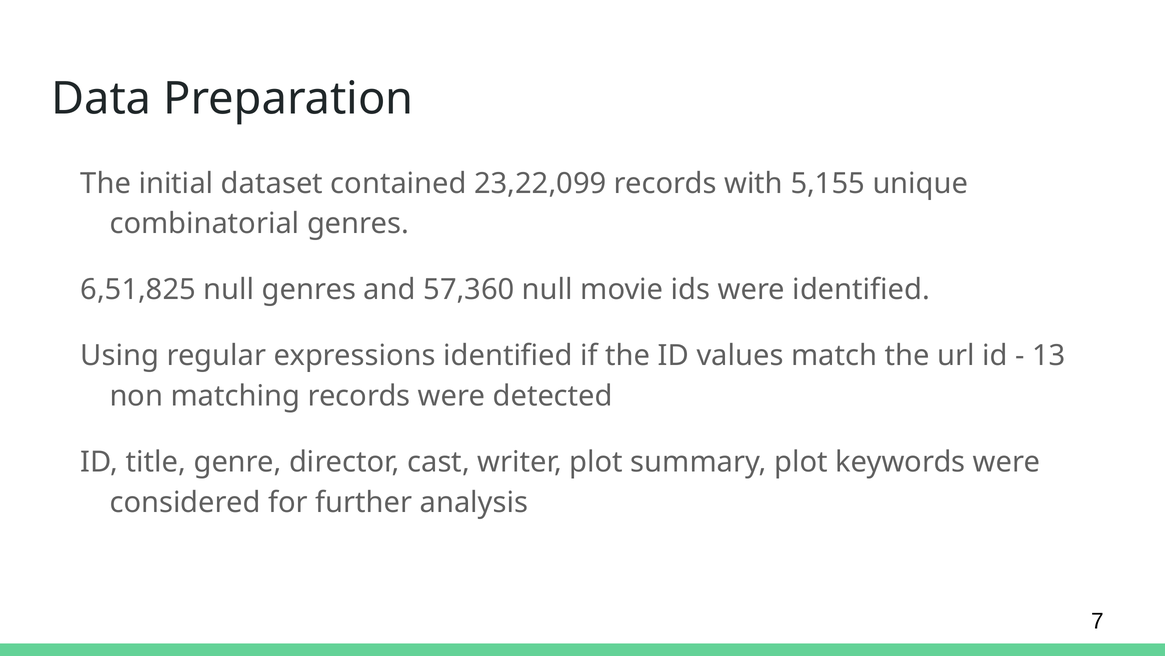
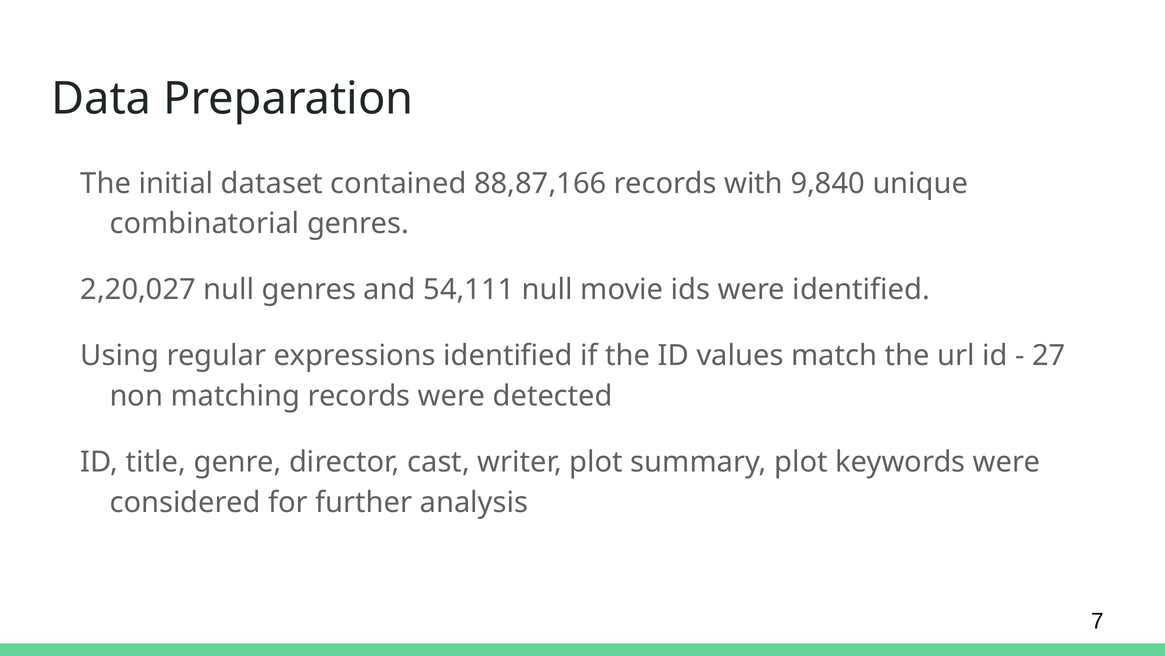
23,22,099: 23,22,099 -> 88,87,166 (540, 183)
5,155: 5,155 -> 9,840 (828, 183)
6,51,825: 6,51,825 -> 2,20,027 (138, 289)
57,360: 57,360 -> 54,111 (469, 289)
13: 13 -> 27 (1049, 355)
